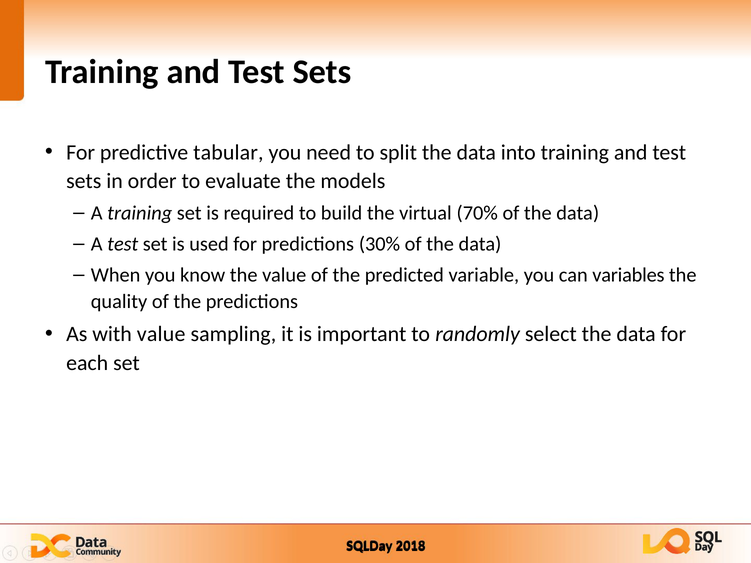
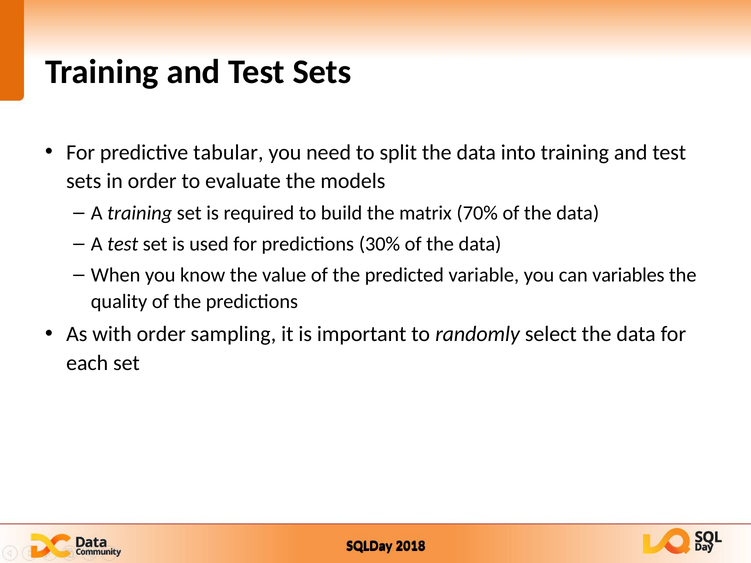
virtual: virtual -> matrix (425, 213)
with value: value -> order (161, 334)
